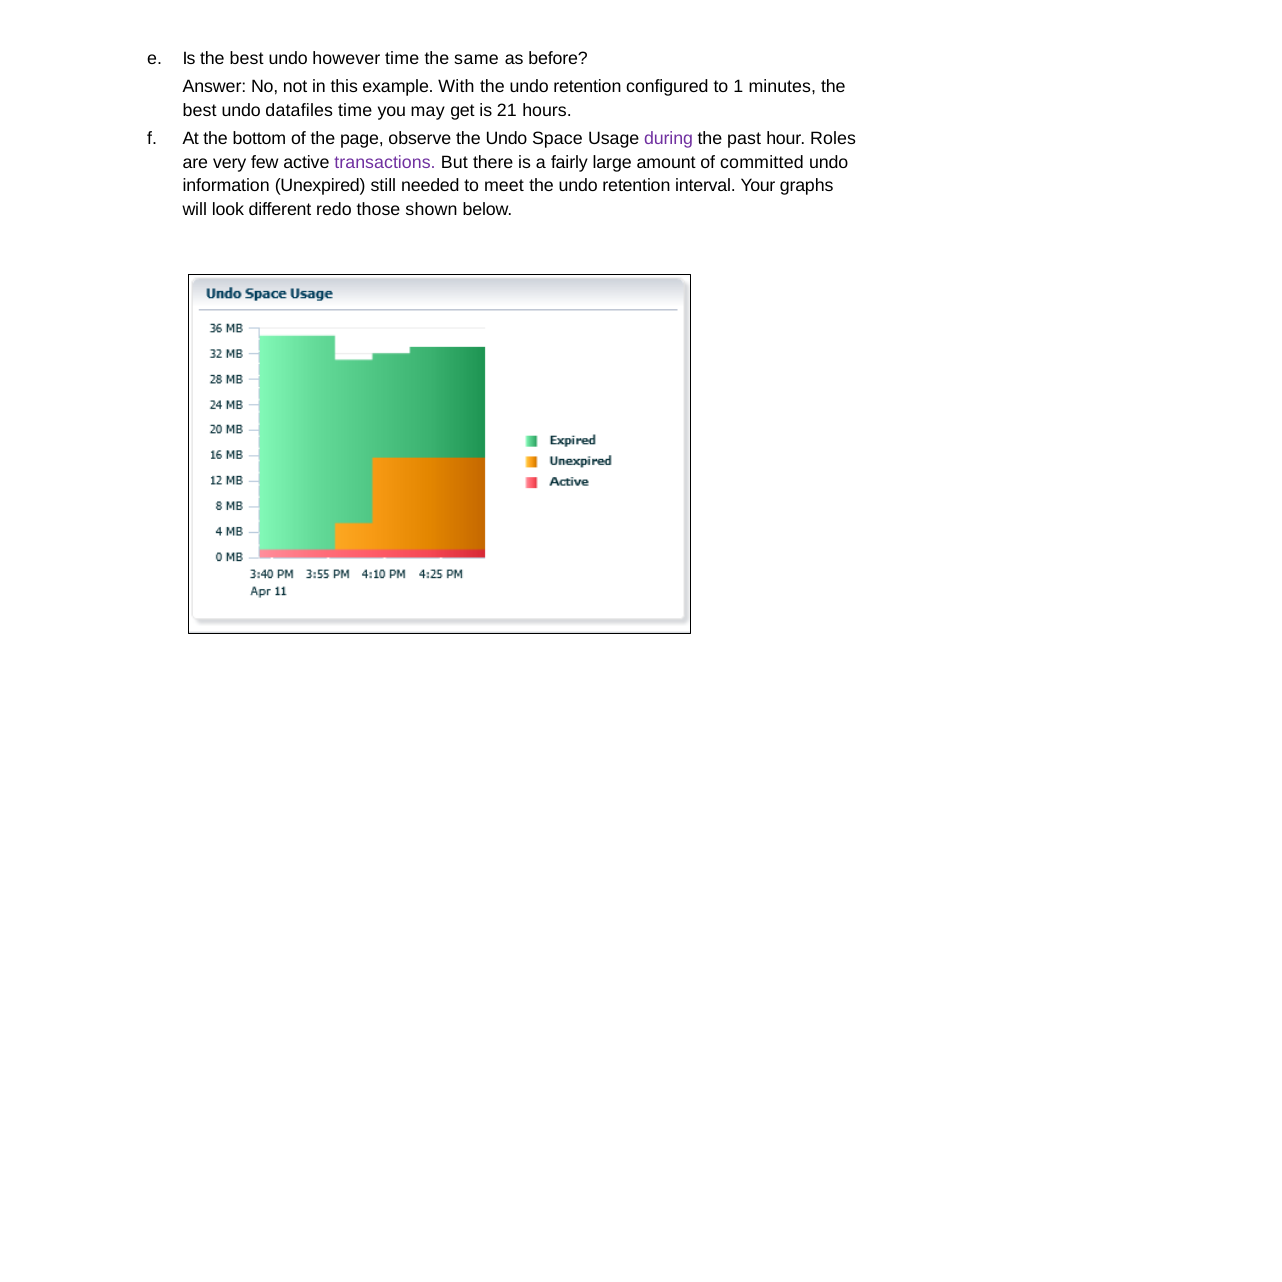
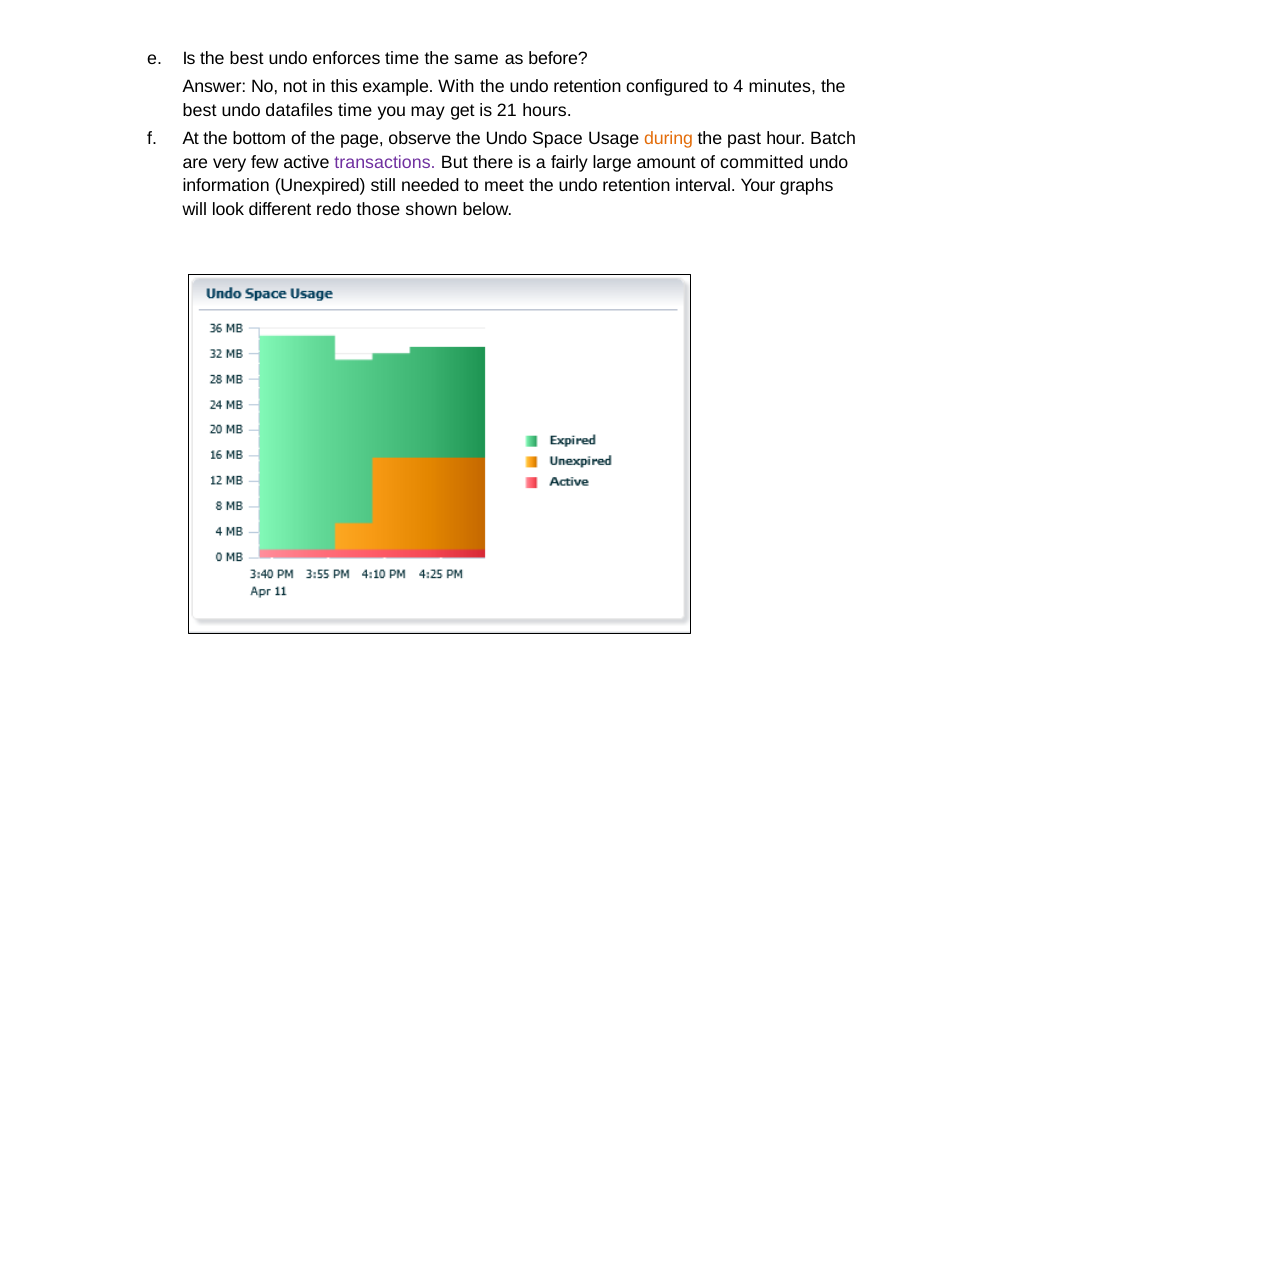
however: however -> enforces (346, 59)
1: 1 -> 4 (738, 87)
during colour: purple -> orange (669, 139)
Roles: Roles -> Batch (833, 139)
